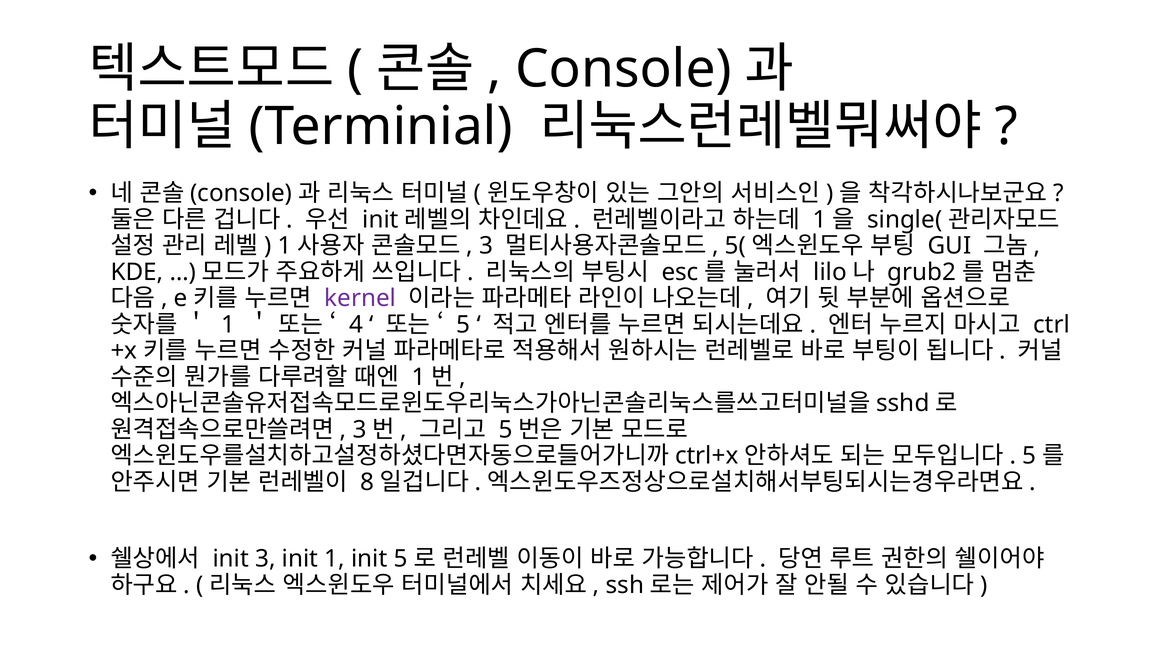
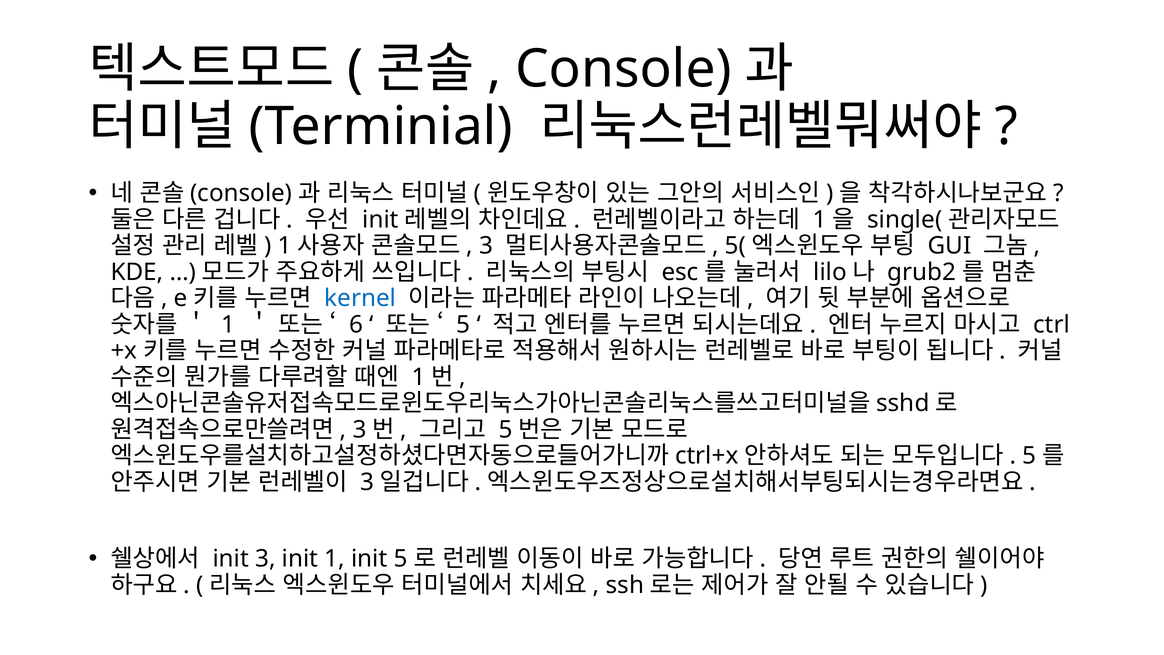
kernel colour: purple -> blue (360, 298)
4: 4 -> 6 (356, 324)
8: 8 -> 3 (367, 482)
